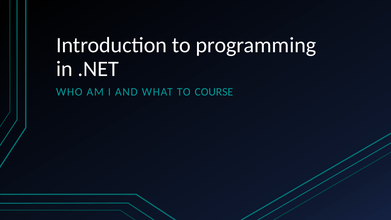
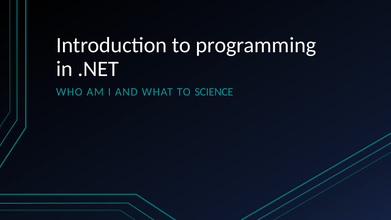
COURSE: COURSE -> SCIENCE (214, 92)
